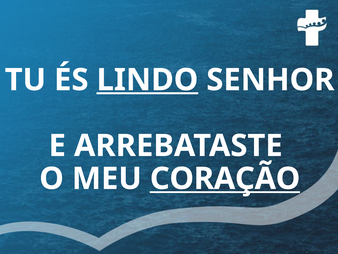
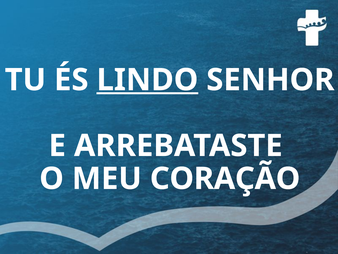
CORAÇÃO underline: present -> none (225, 178)
